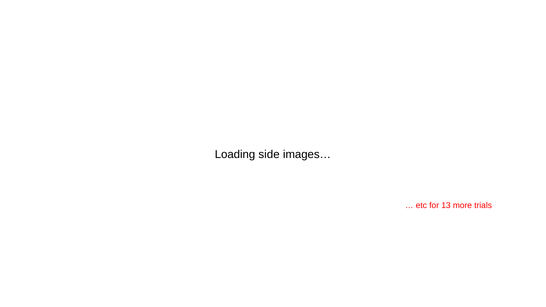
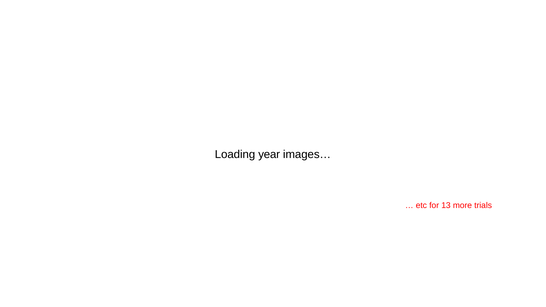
side: side -> year (269, 154)
